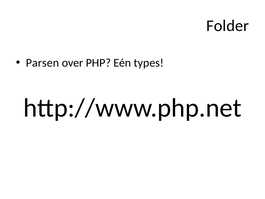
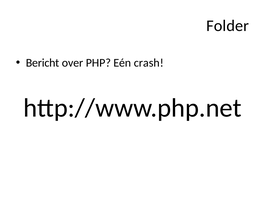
Parsen: Parsen -> Bericht (43, 63)
types: types -> crash (149, 63)
